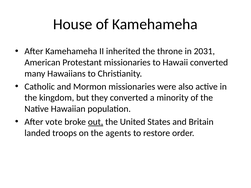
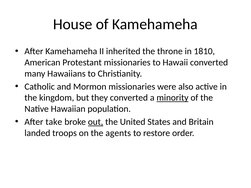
2031: 2031 -> 1810 (204, 51)
minority underline: none -> present (172, 98)
vote: vote -> take (54, 122)
